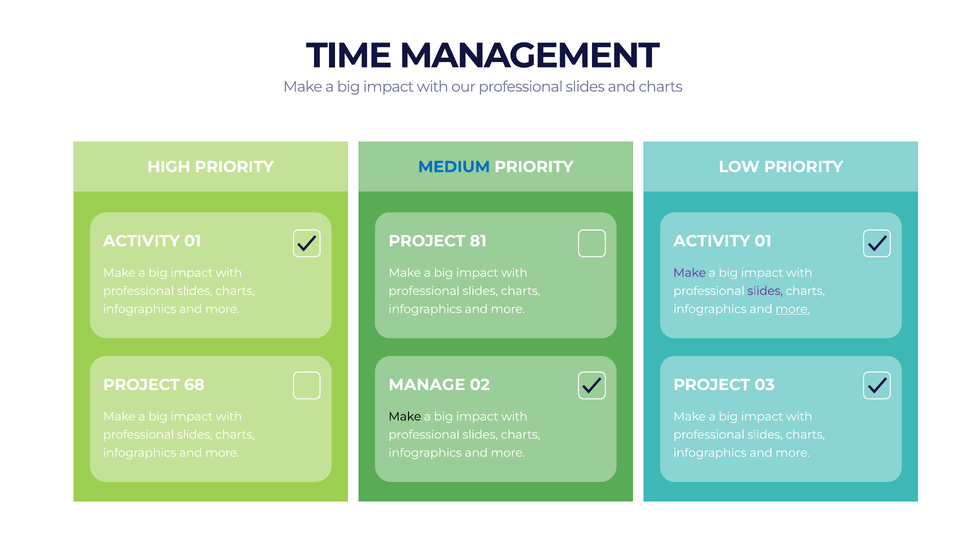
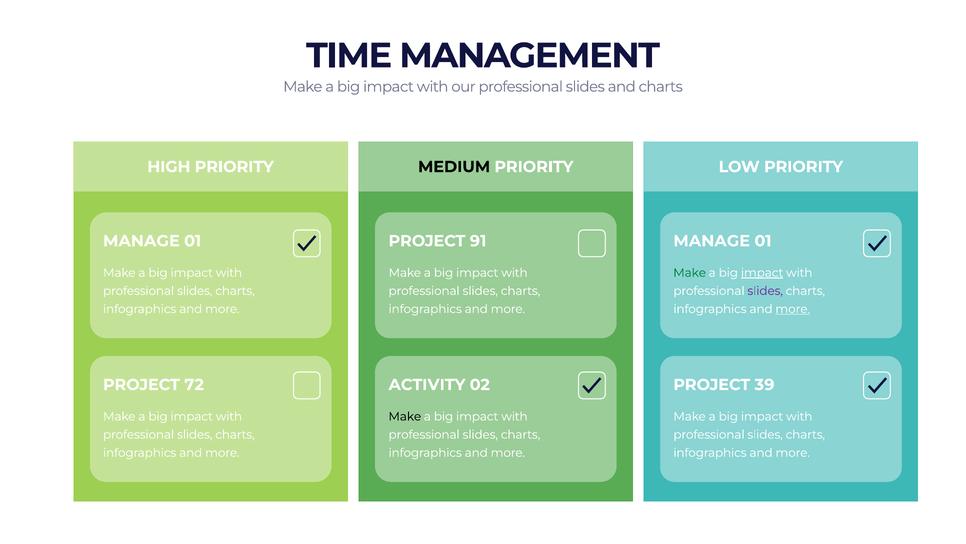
MEDIUM colour: blue -> black (454, 167)
ACTIVITY: ACTIVITY -> MANAGE (141, 241)
81: 81 -> 91 (478, 241)
ACTIVITY: ACTIVITY -> MANAGE (712, 241)
Make colour: purple -> green (690, 273)
impact underline: none -> present (762, 273)
68: 68 -> 72 (194, 384)
MANAGE: MANAGE -> ACTIVITY (427, 384)
03: 03 -> 39 (764, 384)
